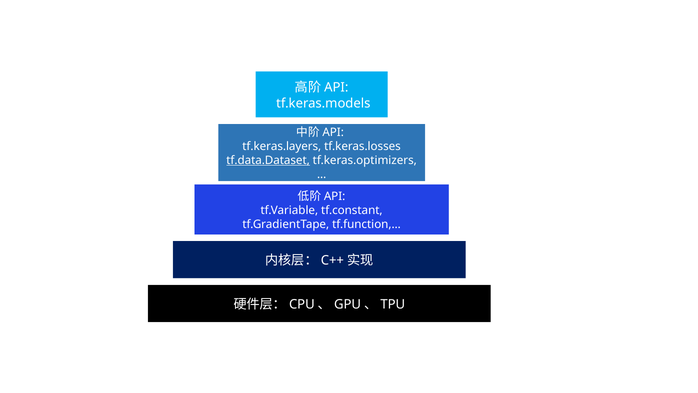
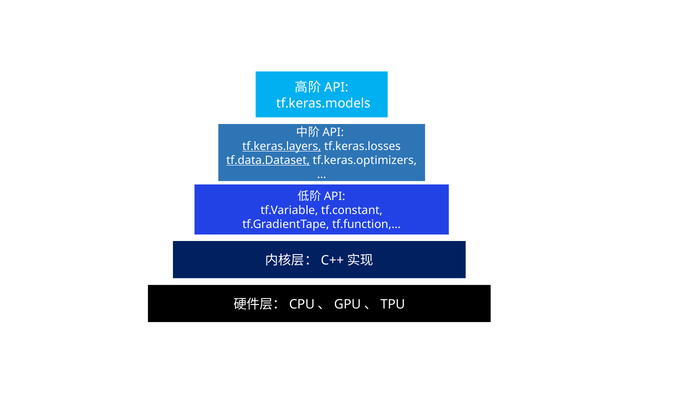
tf.keras.layers underline: none -> present (282, 146)
